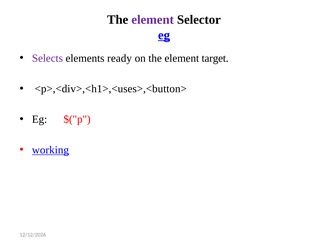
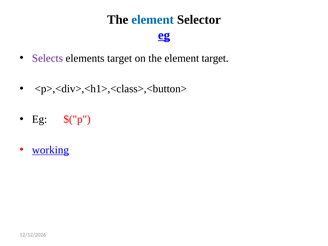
element colour: purple -> blue (153, 20)
elements ready: ready -> target (120, 58)
<p>,<div>,<h1>,<uses>,<button>: <p>,<div>,<h1>,<uses>,<button> -> <p>,<div>,<h1>,<class>,<button> (111, 89)
